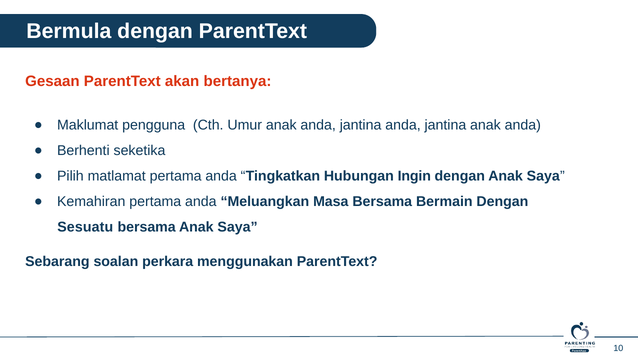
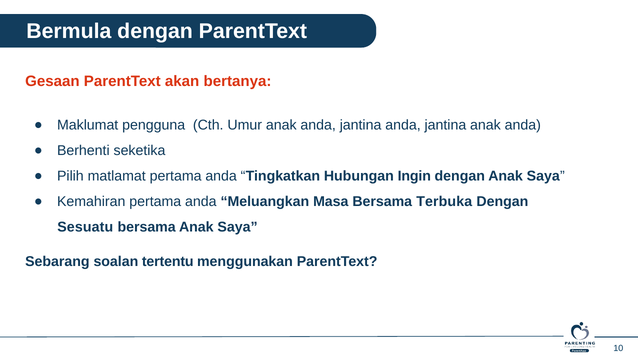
Bermain: Bermain -> Terbuka (444, 202)
perkara: perkara -> tertentu (168, 262)
